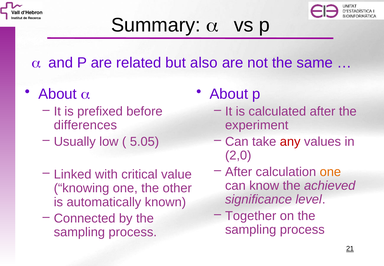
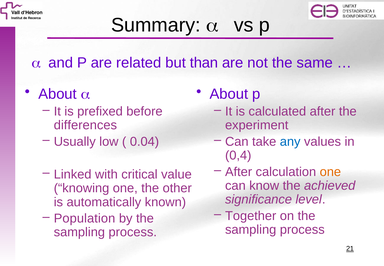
also: also -> than (204, 63)
5.05: 5.05 -> 0.04 (144, 142)
any colour: red -> blue (290, 142)
2,0: 2,0 -> 0,4 (238, 155)
Connected: Connected -> Population (85, 218)
